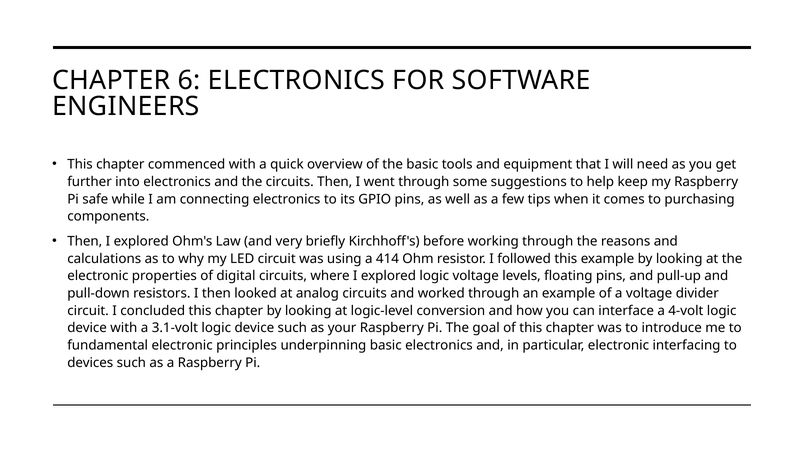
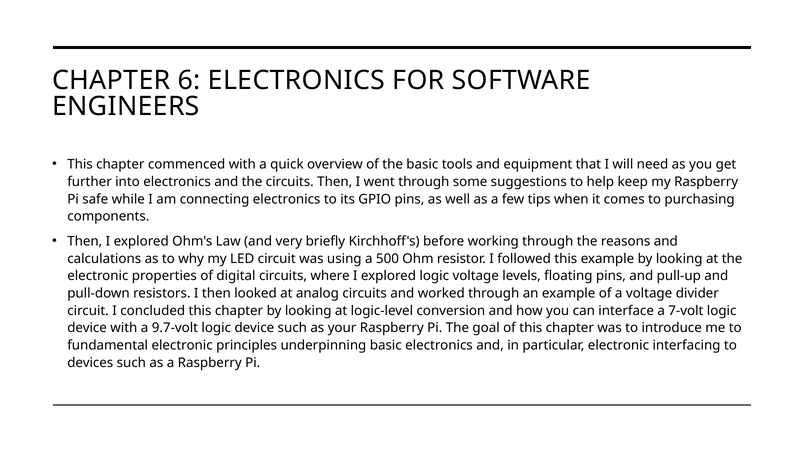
414: 414 -> 500 (387, 259)
4-volt: 4-volt -> 7-volt (686, 311)
3.1-volt: 3.1-volt -> 9.7-volt (175, 328)
